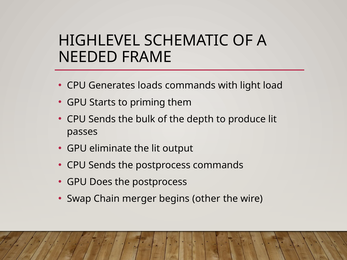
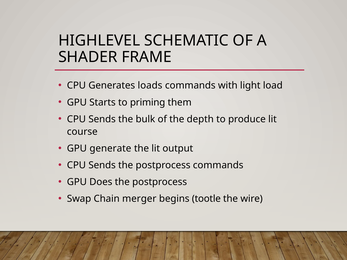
NEEDED: NEEDED -> SHADER (88, 57)
passes: passes -> course (82, 132)
eliminate: eliminate -> generate (110, 149)
other: other -> tootle (206, 199)
